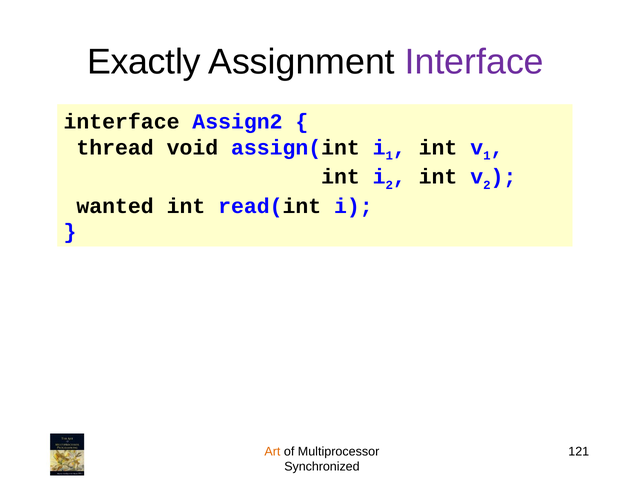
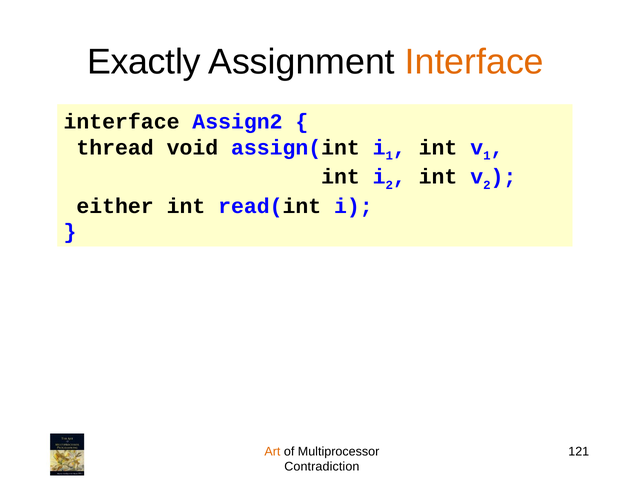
Interface colour: purple -> orange (474, 62)
wanted: wanted -> either (115, 206)
Synchronized: Synchronized -> Contradiction (322, 467)
